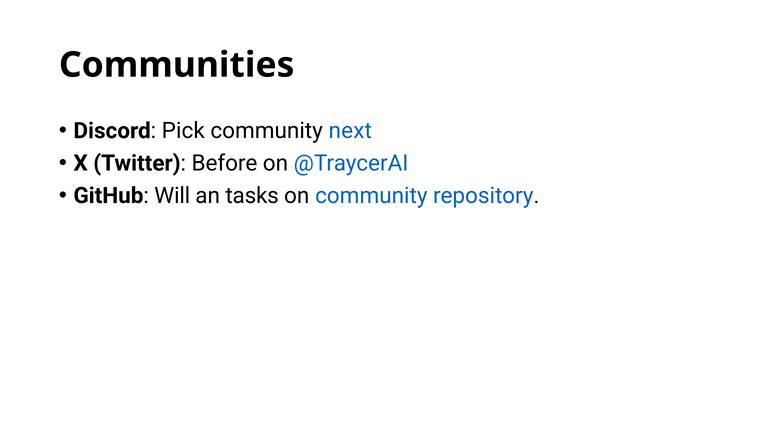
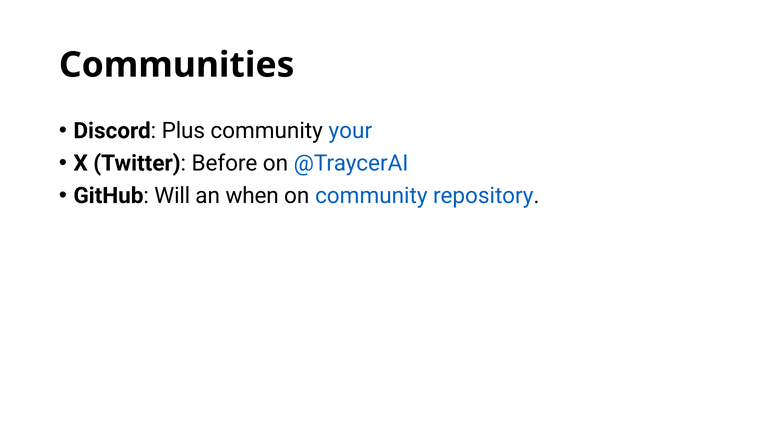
Pick: Pick -> Plus (183, 131)
next: next -> your (350, 131)
tasks: tasks -> when (252, 196)
